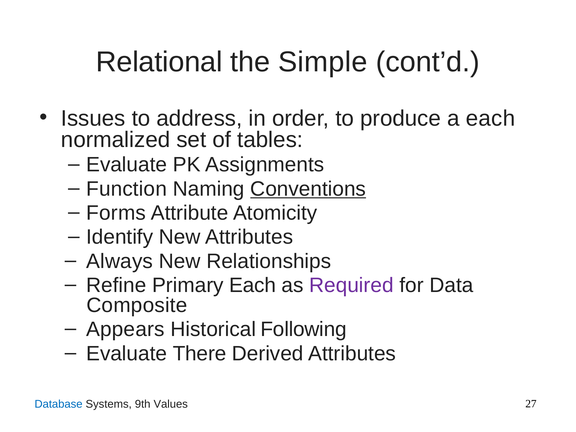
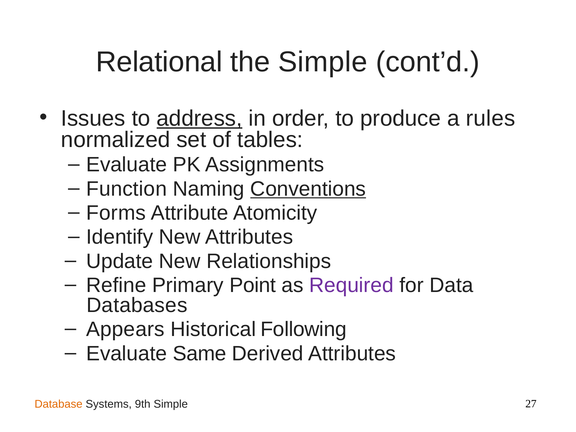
address underline: none -> present (199, 118)
a each: each -> rules (491, 118)
Always: Always -> Update (120, 261)
Primary Each: Each -> Point (253, 285)
Composite: Composite -> Databases (137, 305)
There: There -> Same (200, 353)
Database colour: blue -> orange (59, 404)
9th Values: Values -> Simple (171, 404)
